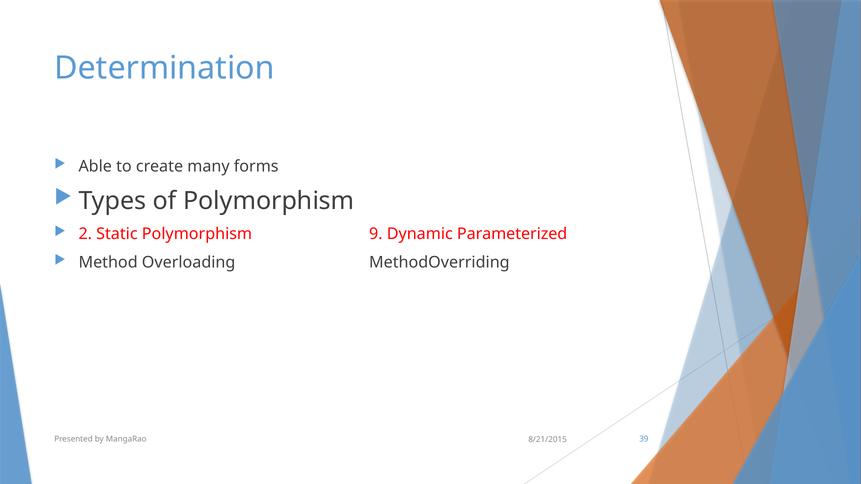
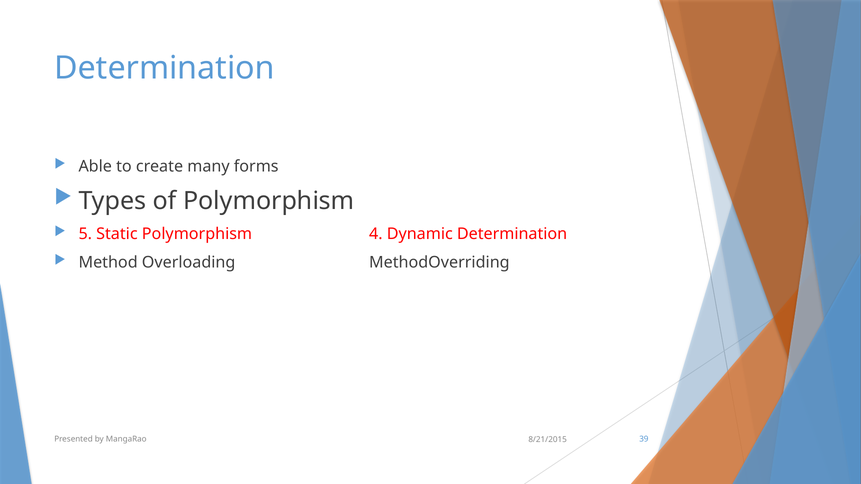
2: 2 -> 5 (85, 234)
9: 9 -> 4 (376, 234)
Dynamic Parameterized: Parameterized -> Determination (512, 234)
